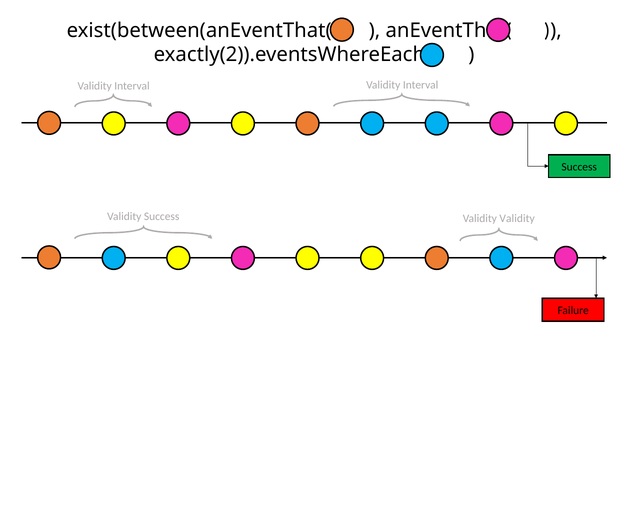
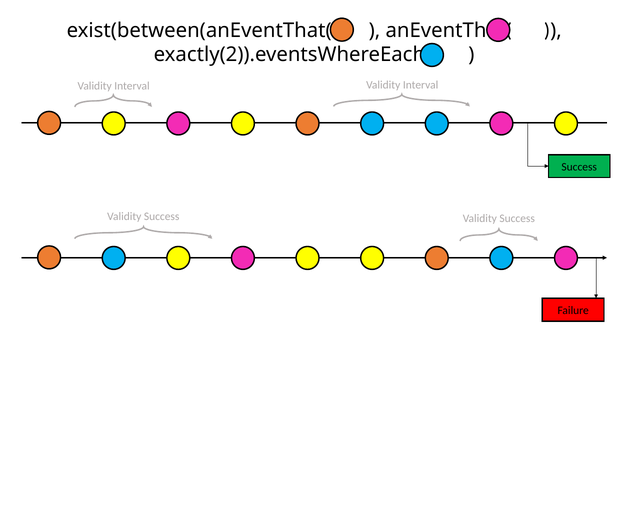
Validity: Validity -> Success (517, 218)
